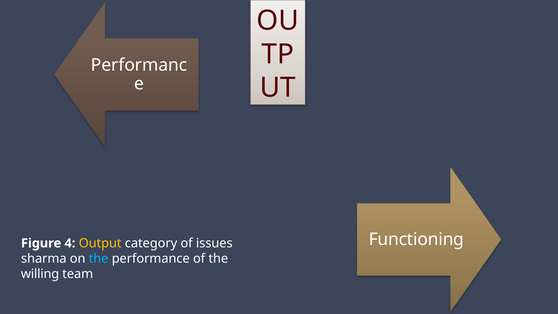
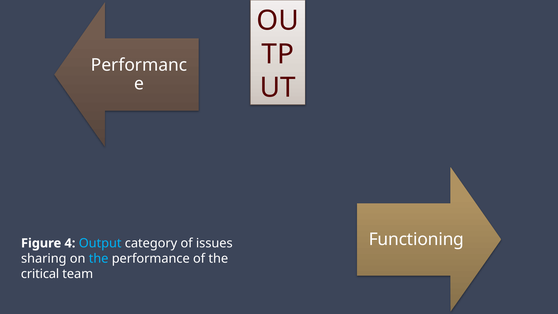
Output colour: yellow -> light blue (100, 243)
sharma: sharma -> sharing (44, 258)
willing: willing -> critical (40, 274)
